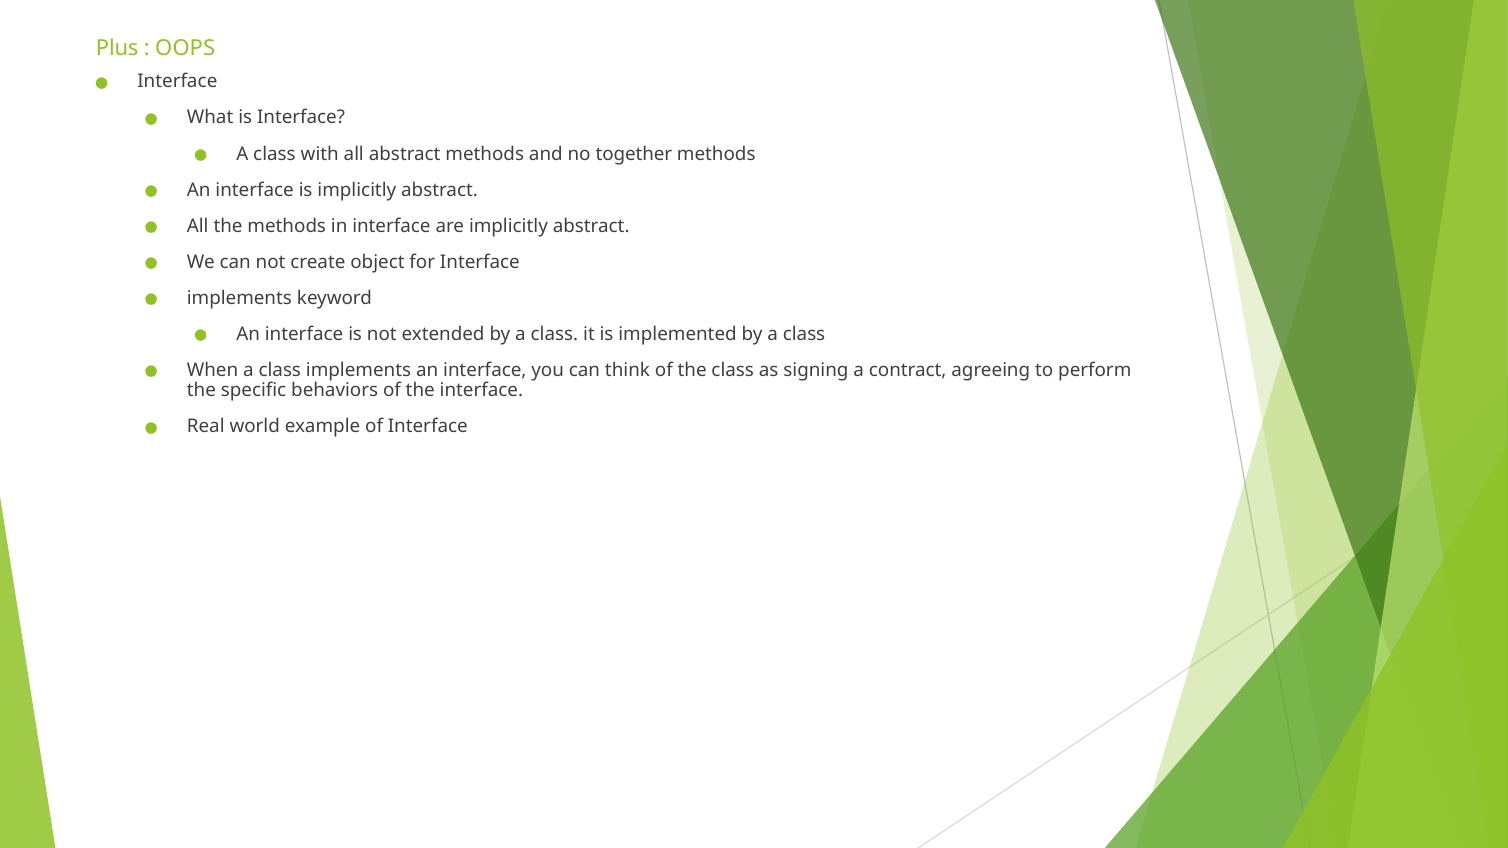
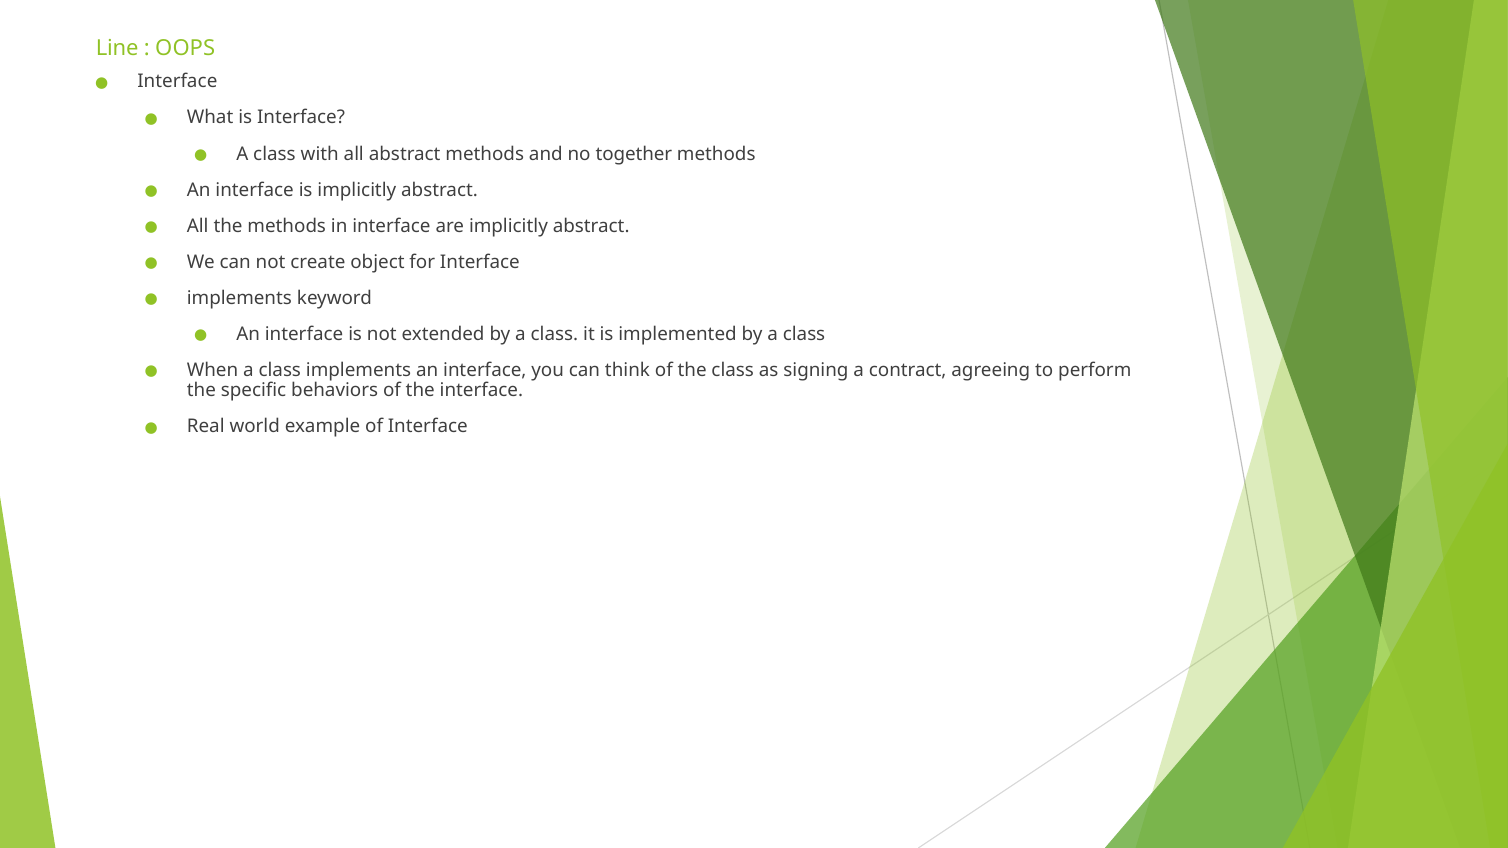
Plus: Plus -> Line (117, 49)
